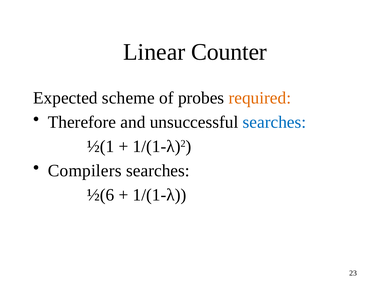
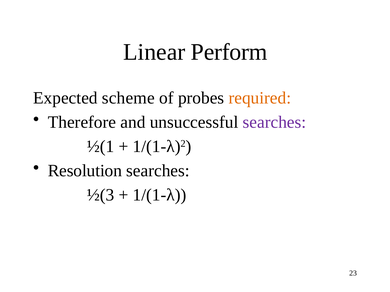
Counter: Counter -> Perform (229, 52)
searches colour: blue -> purple (274, 122)
Compilers: Compilers -> Resolution (85, 171)
½(6: ½(6 -> ½(3 (101, 195)
